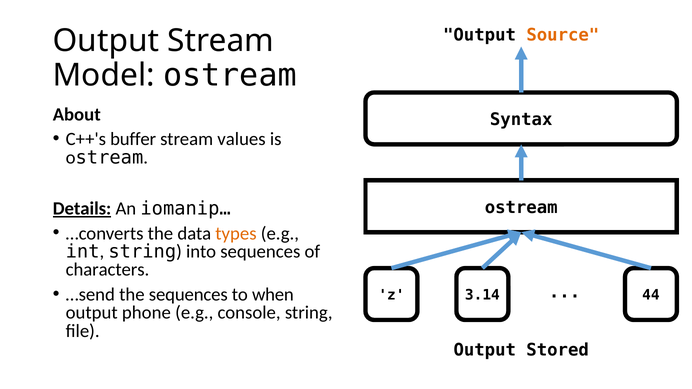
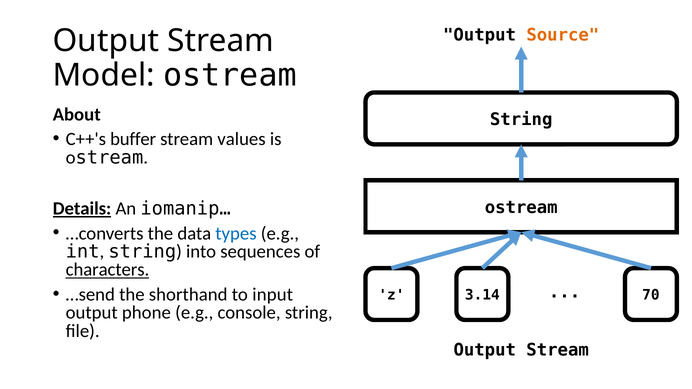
Syntax: Syntax -> String (521, 120)
types colour: orange -> blue (236, 234)
characters underline: none -> present (107, 270)
the sequences: sequences -> shorthand (188, 295)
when: when -> input (273, 295)
44: 44 -> 70 (651, 295)
Stored: Stored -> Stream (558, 350)
